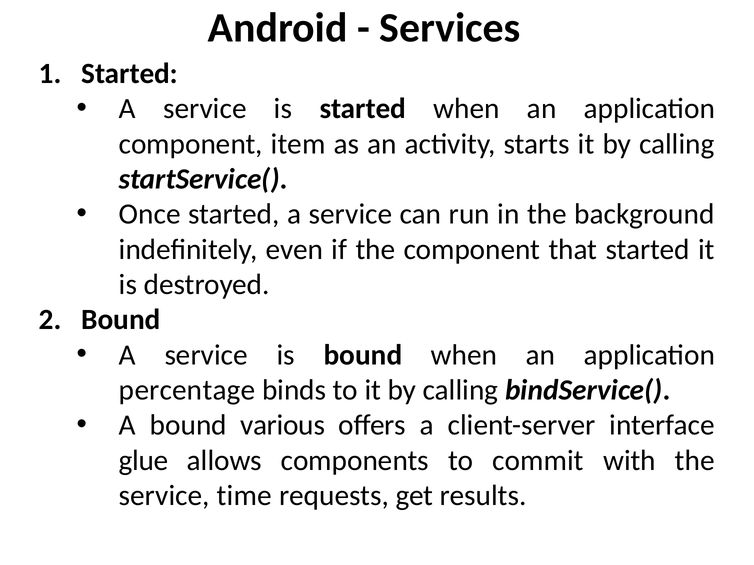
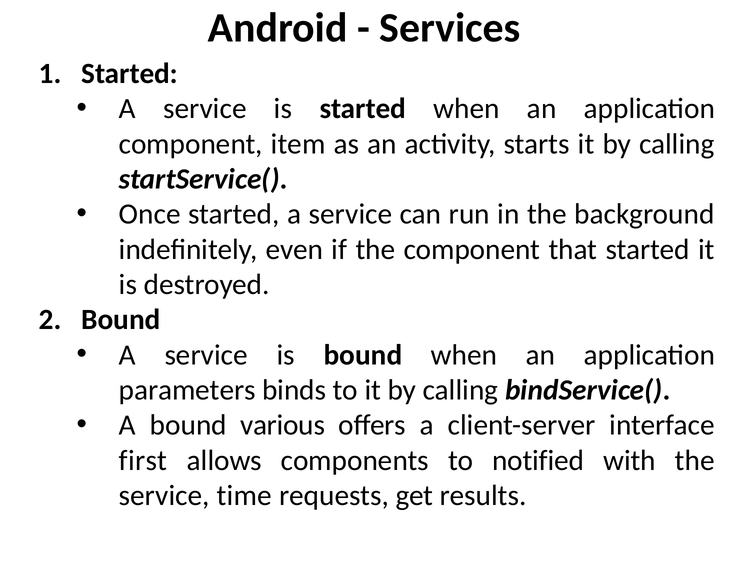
percentage: percentage -> parameters (187, 390)
glue: glue -> first (143, 461)
commit: commit -> notified (538, 461)
